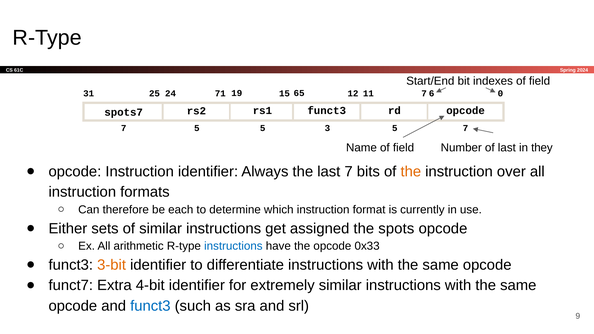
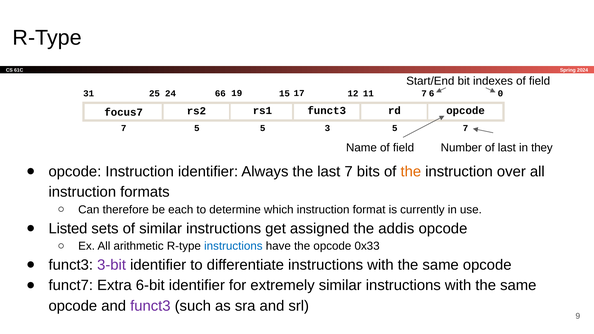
71: 71 -> 66 (220, 93)
65: 65 -> 17 (299, 93)
spots7: spots7 -> focus7 (124, 112)
Either: Either -> Listed (68, 229)
spots: spots -> addis (396, 229)
3-bit colour: orange -> purple (112, 265)
4-bit: 4-bit -> 6-bit (150, 285)
funct3 colour: blue -> purple (150, 306)
